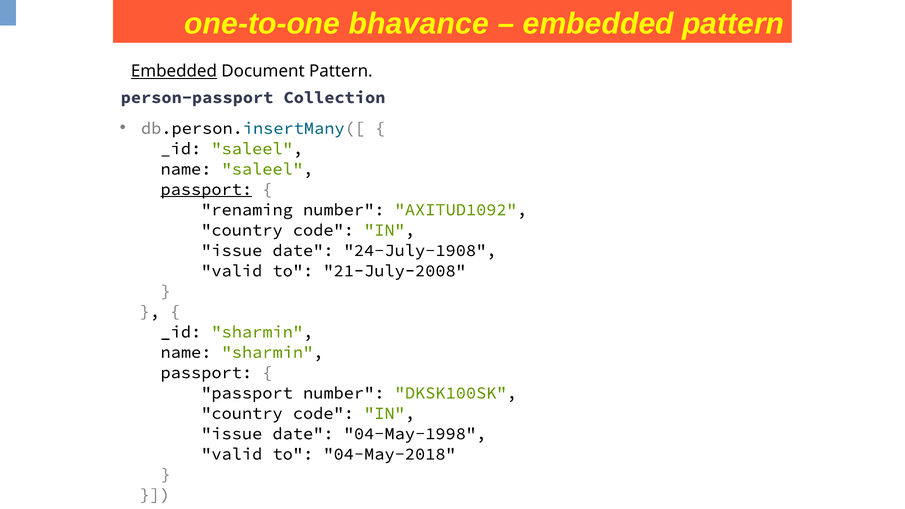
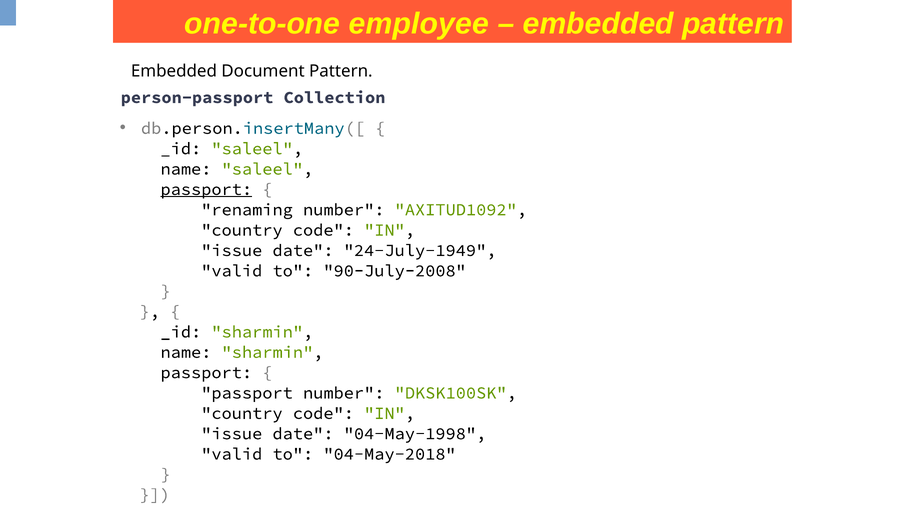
bhavance: bhavance -> employee (419, 24)
Embedded underline: present -> none (174, 71)
24-July-1908: 24-July-1908 -> 24-July-1949 (420, 250)
21-July-2008: 21-July-2008 -> 90-July-2008 (395, 271)
